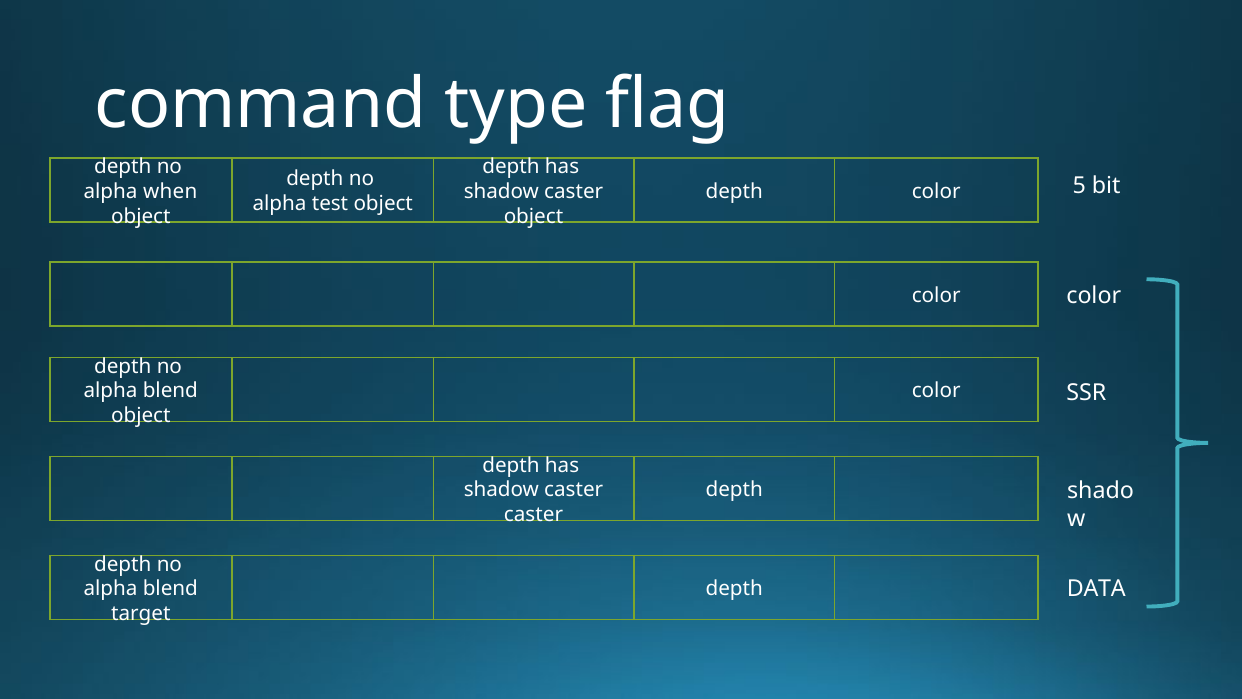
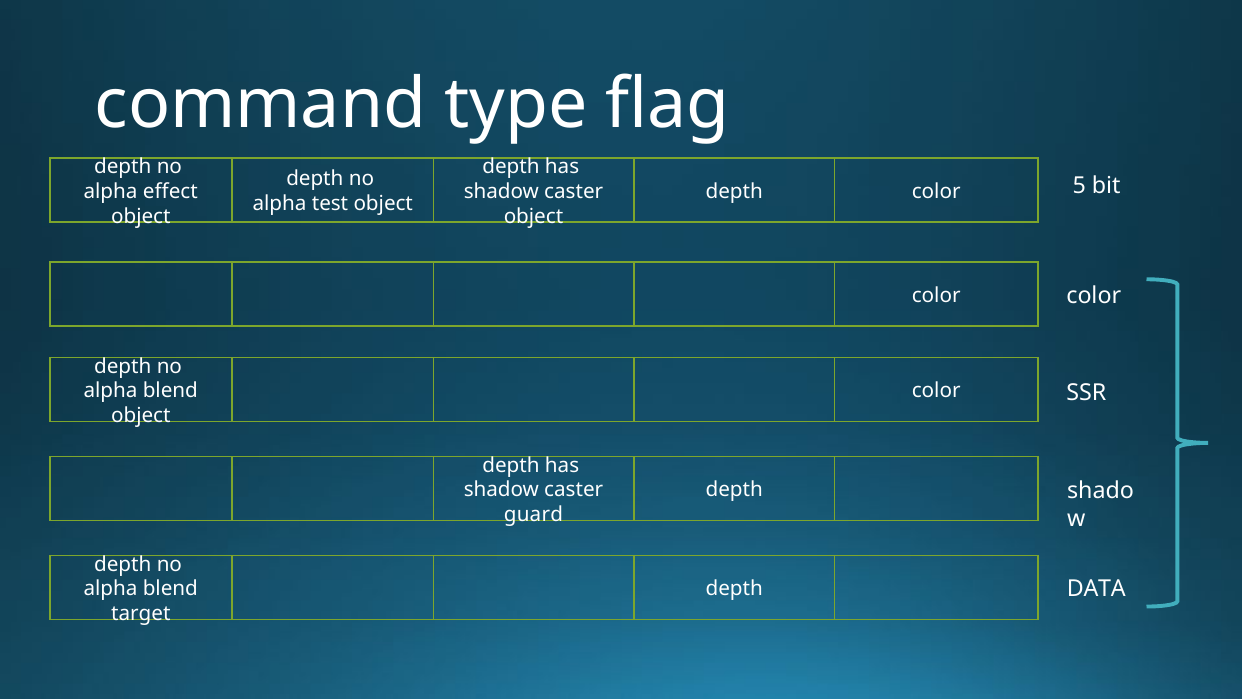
when: when -> effect (170, 191)
caster: caster -> guard (533, 515)
